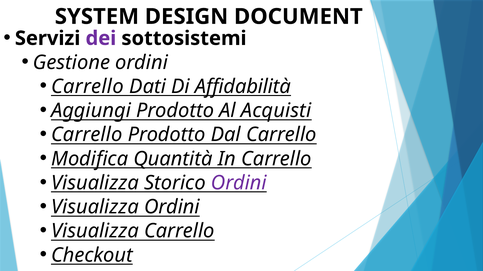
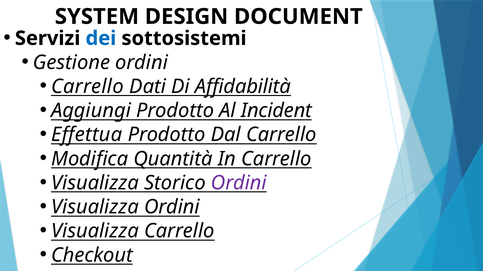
dei colour: purple -> blue (101, 38)
Acquisti: Acquisti -> Incident (276, 111)
Carrello: Carrello -> Effettua (87, 135)
